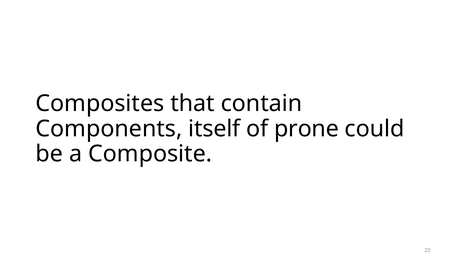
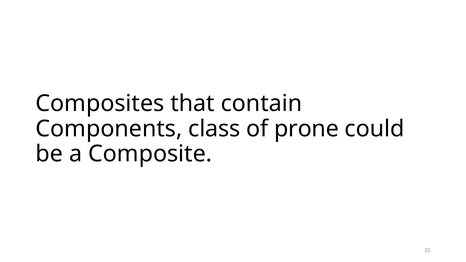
itself: itself -> class (214, 129)
